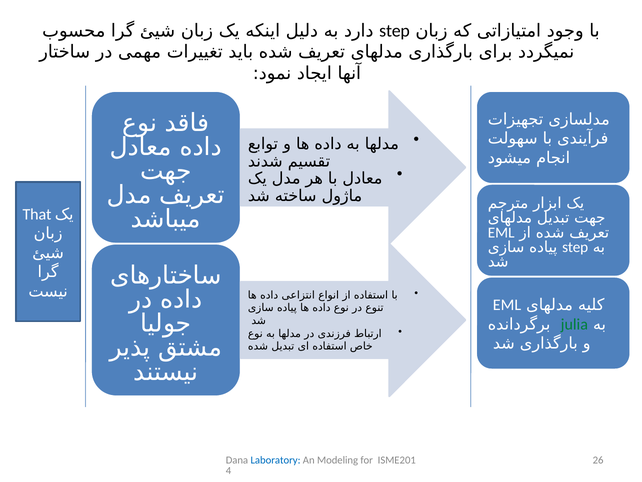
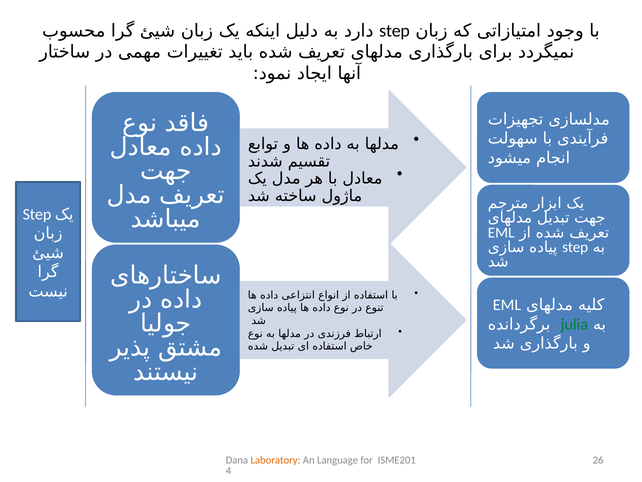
That: That -> Step (37, 214)
Laboratory colour: blue -> orange (276, 460)
Modeling: Modeling -> Language (338, 460)
